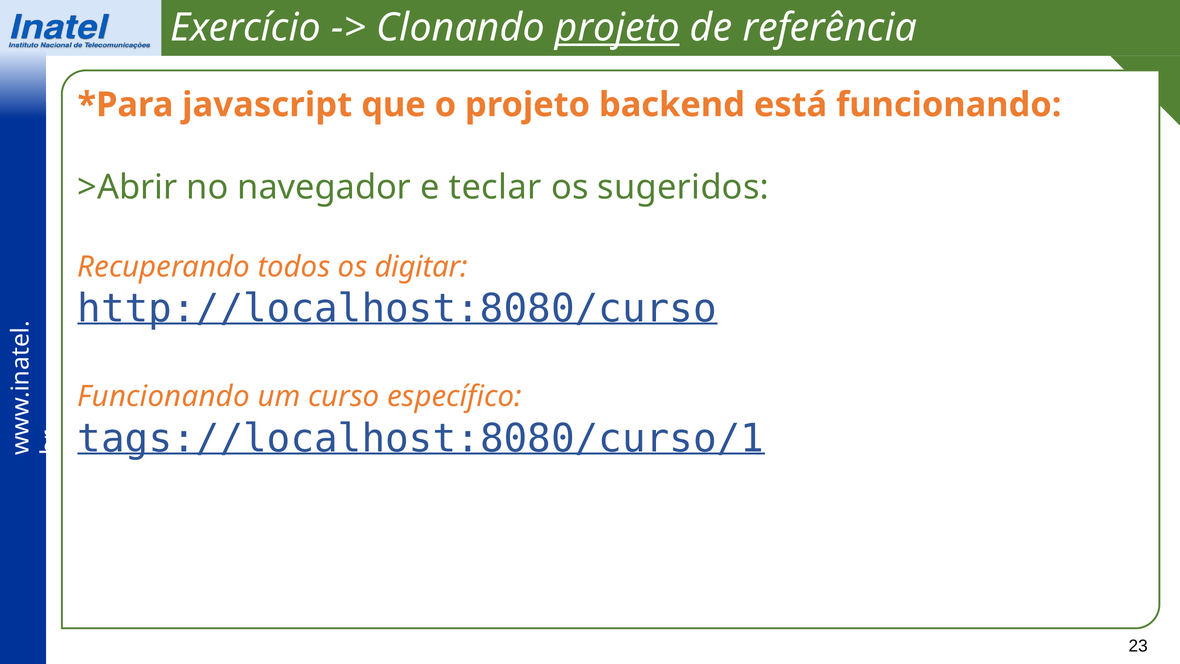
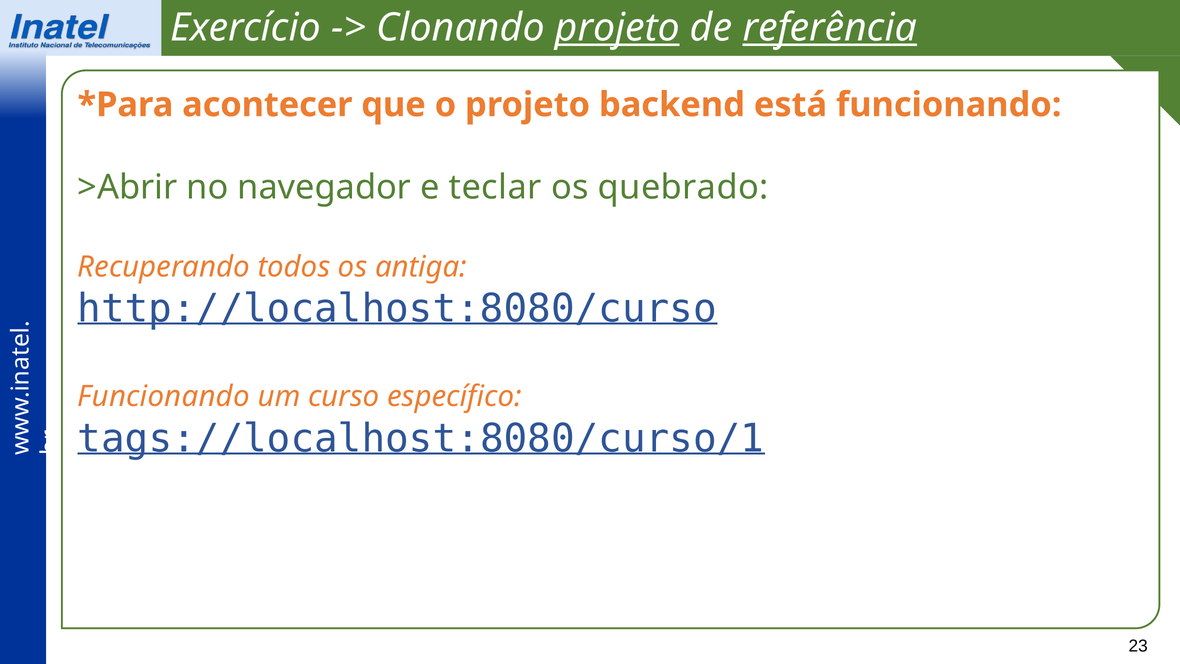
referência underline: none -> present (830, 28)
javascript: javascript -> acontecer (267, 105)
sugeridos: sugeridos -> quebrado (683, 187)
digitar: digitar -> antiga (421, 267)
